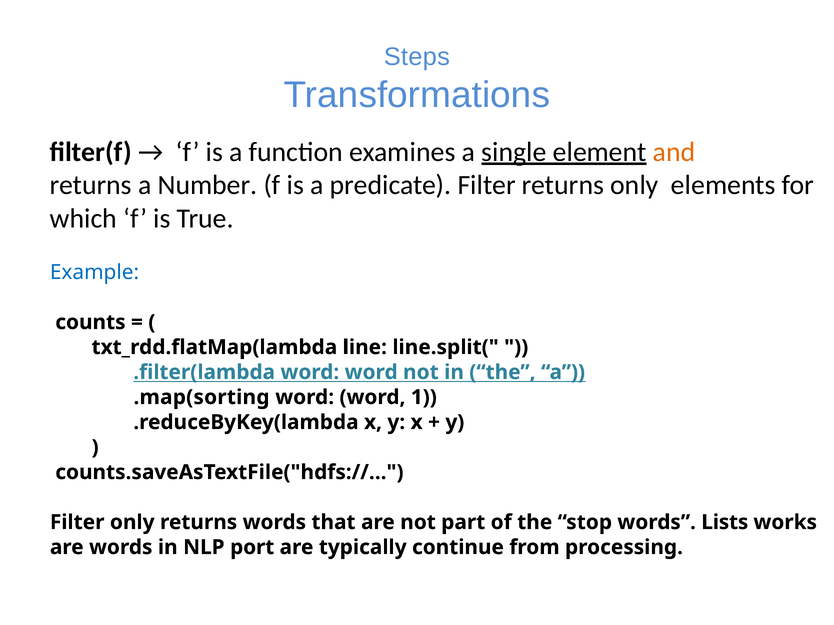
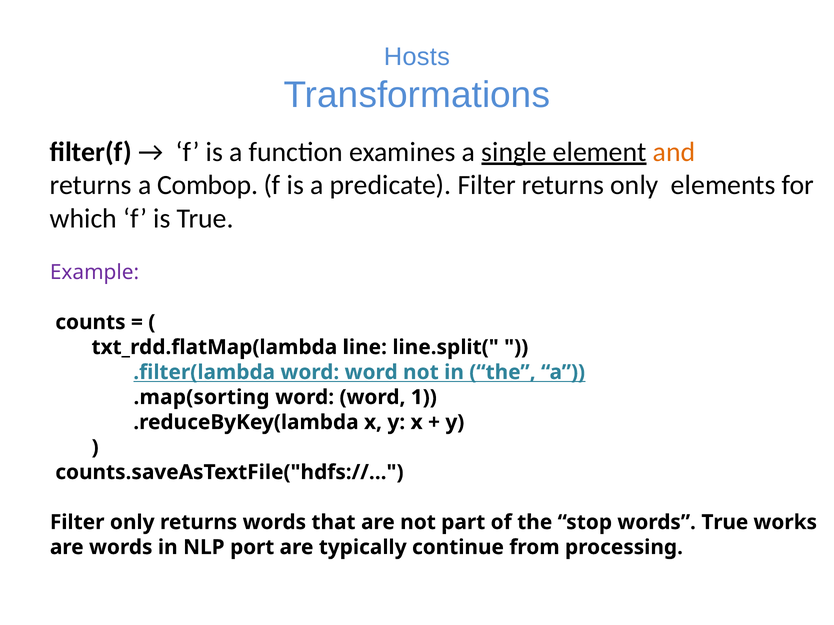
Steps: Steps -> Hosts (417, 57)
Number: Number -> Combop (208, 185)
Example colour: blue -> purple (94, 272)
words Lists: Lists -> True (725, 523)
